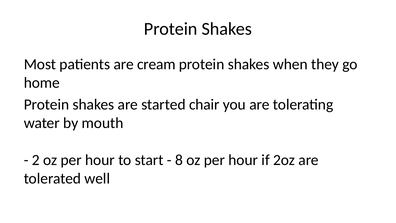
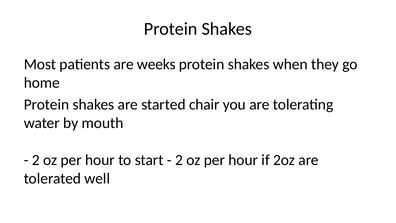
cream: cream -> weeks (156, 64)
8: 8 -> 2 (179, 160)
